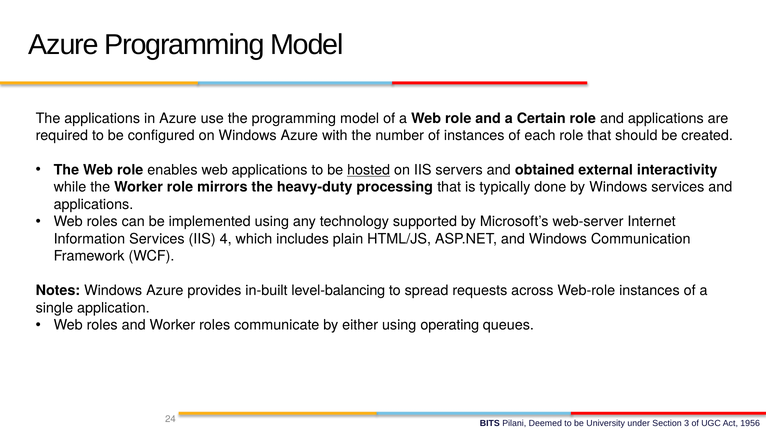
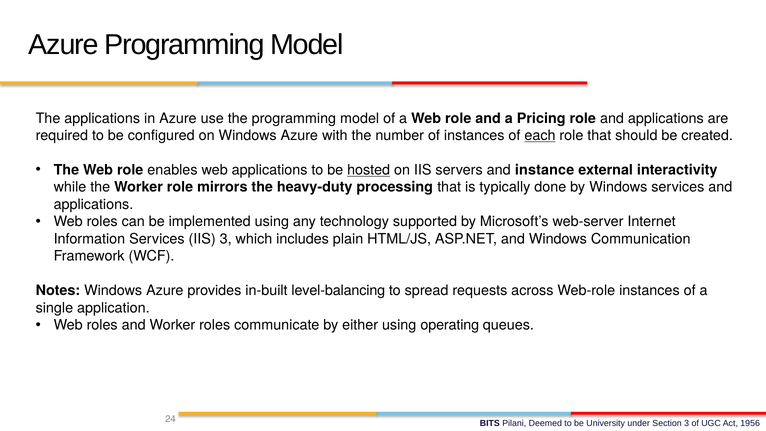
Certain: Certain -> Pricing (541, 118)
each underline: none -> present (540, 135)
obtained: obtained -> instance (545, 170)
IIS 4: 4 -> 3 (226, 239)
